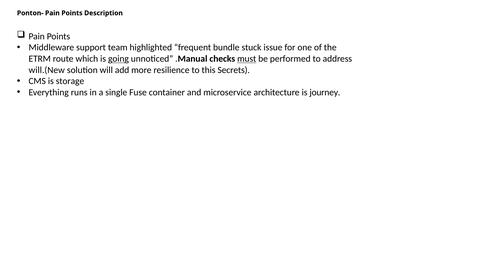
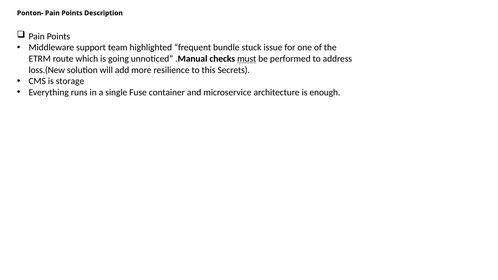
going underline: present -> none (118, 59)
will.(New: will.(New -> loss.(New (47, 70)
journey: journey -> enough (325, 92)
